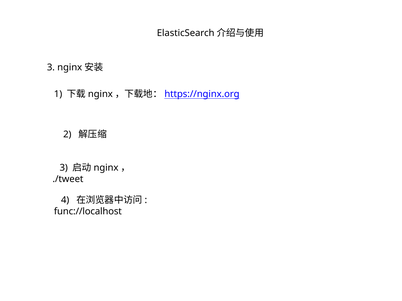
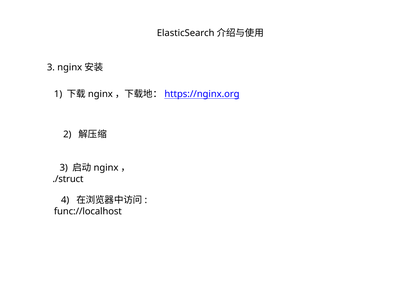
./tweet: ./tweet -> ./struct (68, 179)
